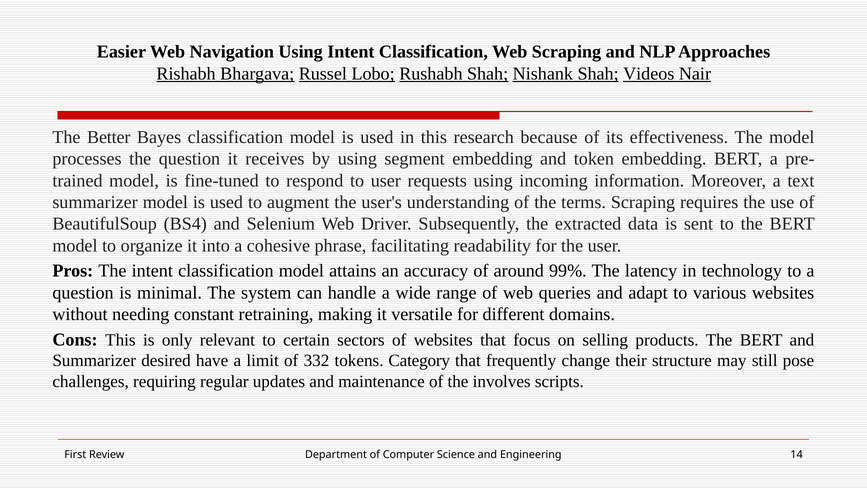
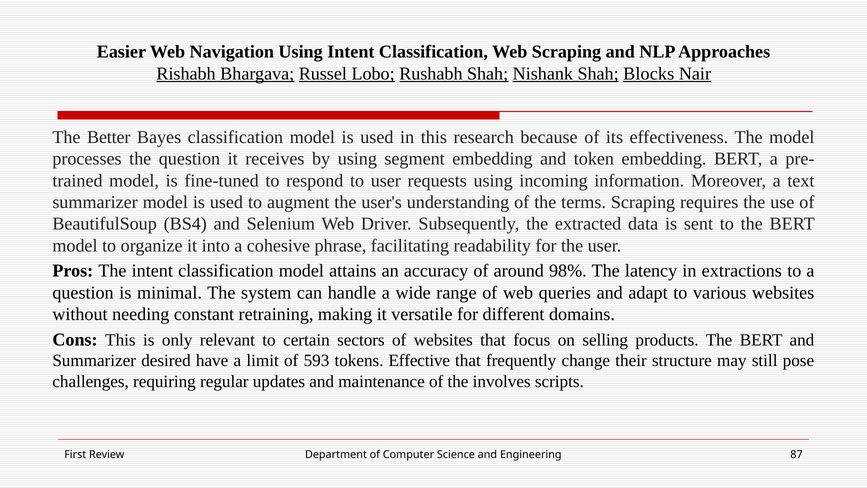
Videos: Videos -> Blocks (649, 74)
99%: 99% -> 98% (568, 271)
technology: technology -> extractions (742, 271)
332: 332 -> 593 (316, 361)
Category: Category -> Effective (419, 361)
14: 14 -> 87 (797, 455)
